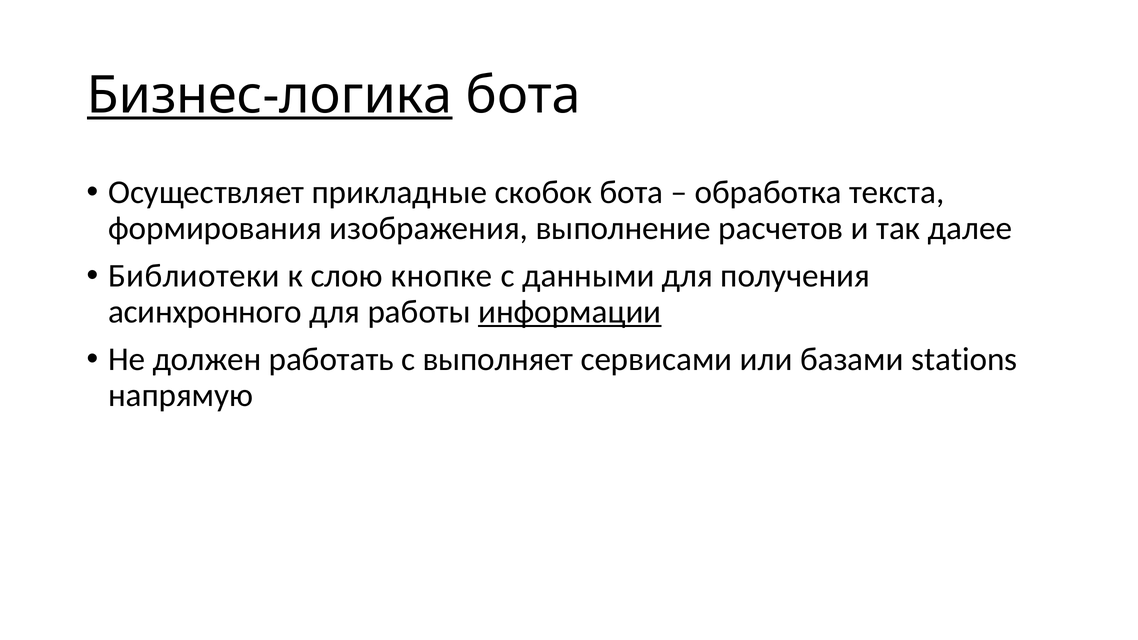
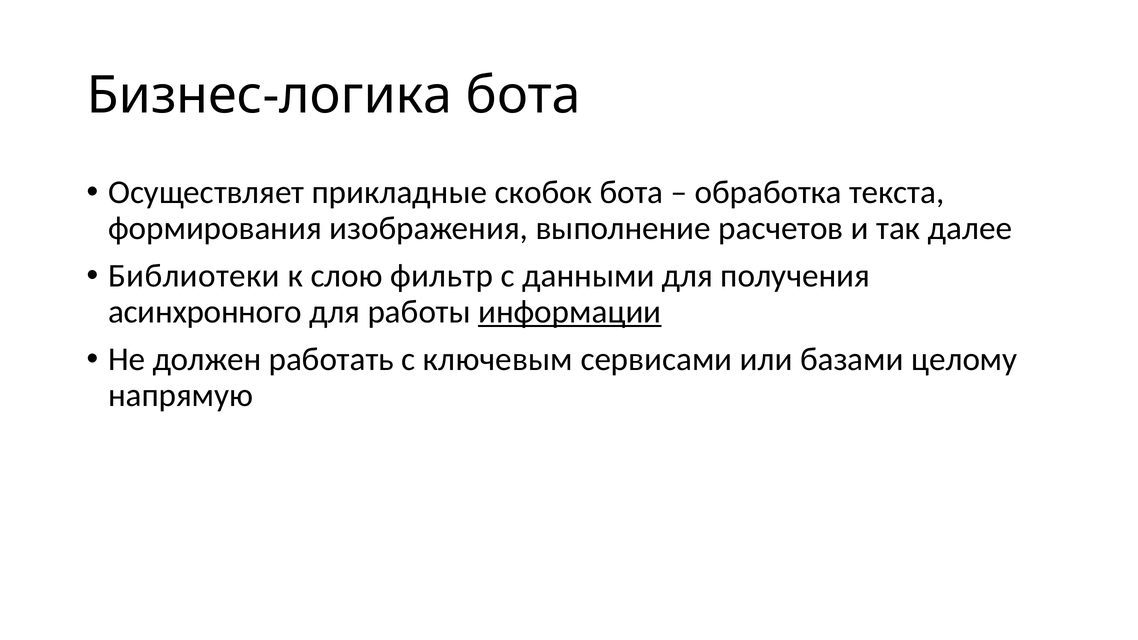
Бизнес-логика underline: present -> none (270, 96)
кнопке: кнопке -> фильтр (442, 276)
выполняет: выполняет -> ключевым (498, 360)
stations: stations -> целому (964, 360)
